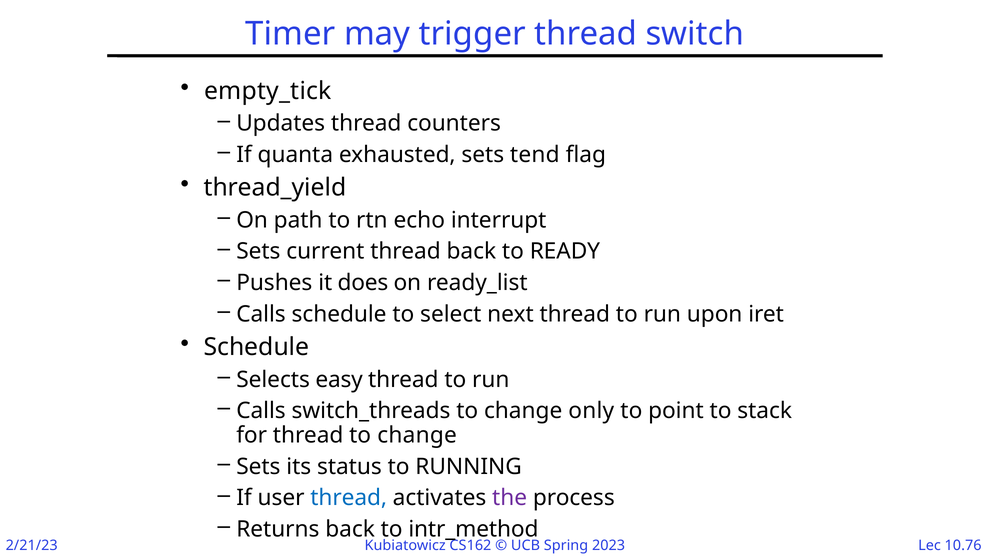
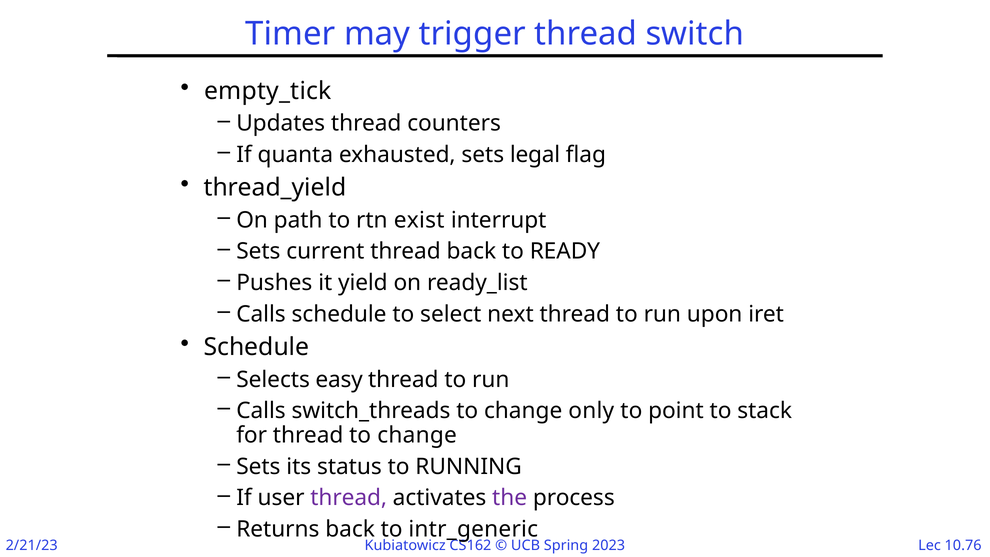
tend: tend -> legal (535, 155)
echo: echo -> exist (419, 220)
does: does -> yield (363, 283)
thread colour: blue -> purple (349, 498)
intr_method: intr_method -> intr_generic (473, 529)
